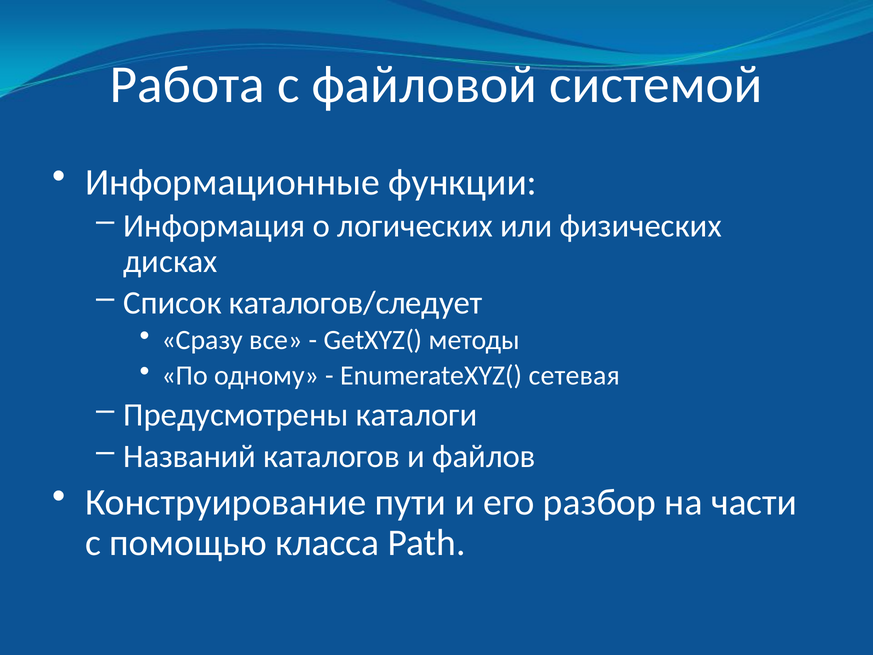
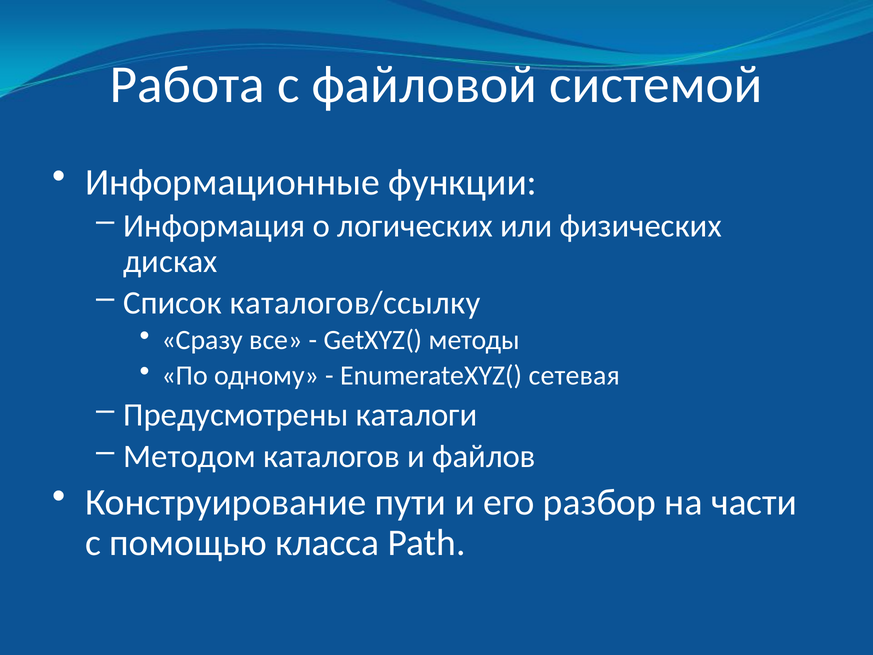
каталогов/следует: каталогов/следует -> каталогов/ссылку (355, 303)
Названий: Названий -> Методом (190, 456)
